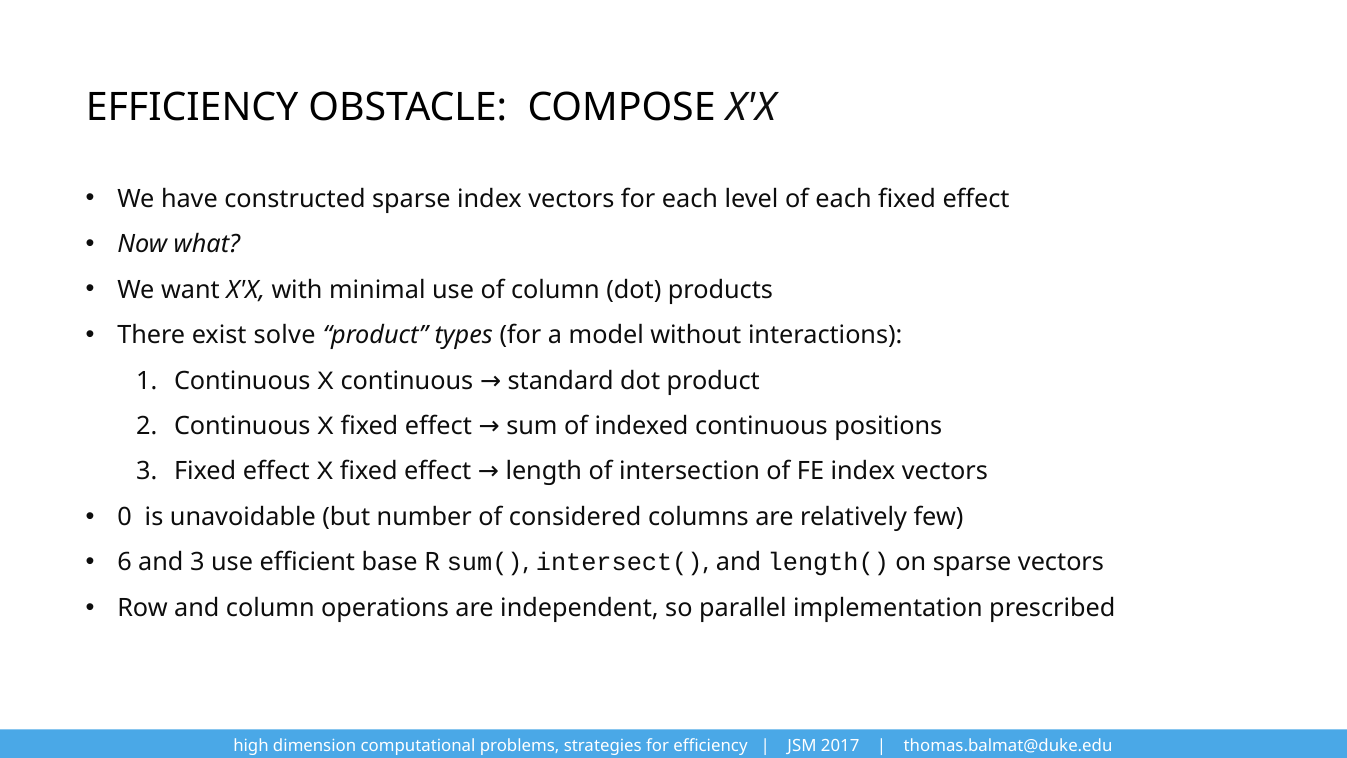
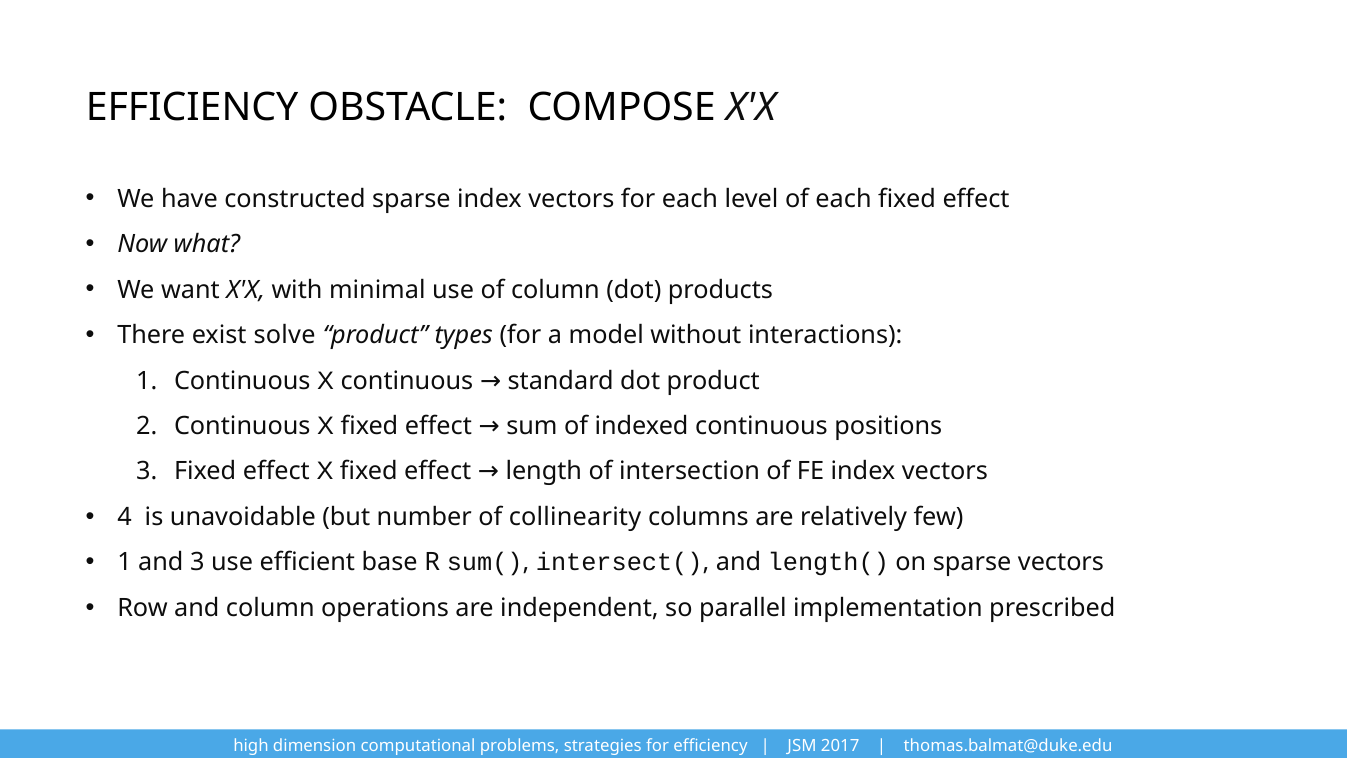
0: 0 -> 4 (125, 517)
considered: considered -> collinearity (575, 517)
6: 6 -> 1 (125, 562)
